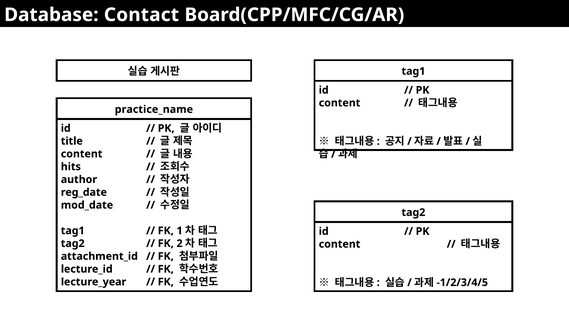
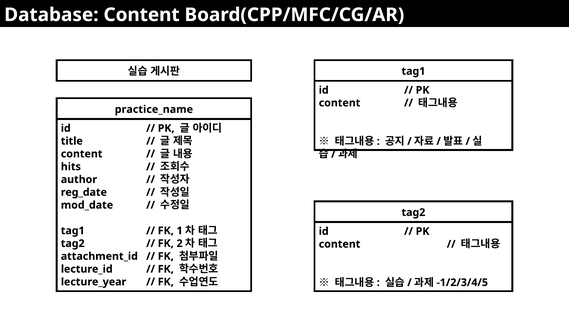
Database Contact: Contact -> Content (142, 15)
